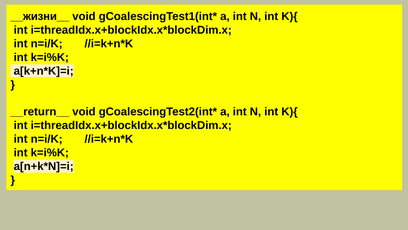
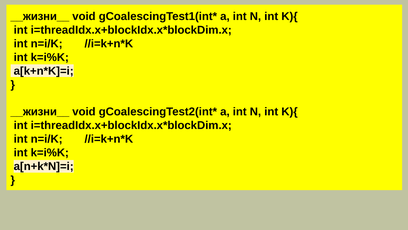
__return__: __return__ -> __жизни__ (40, 112)
